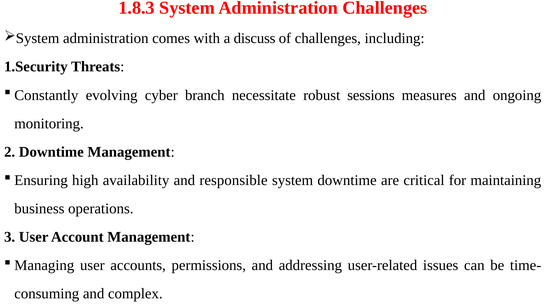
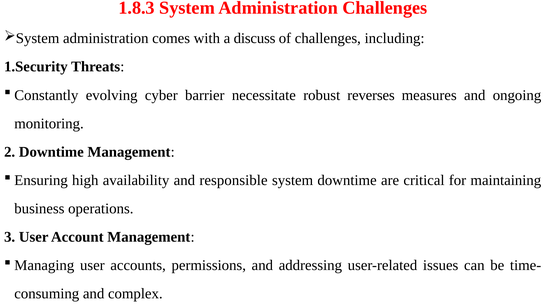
branch: branch -> barrier (205, 95)
sessions: sessions -> reverses (371, 95)
